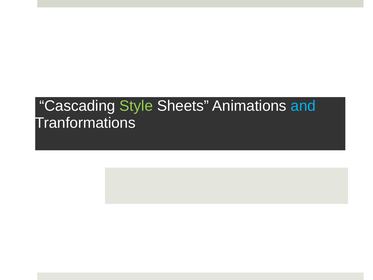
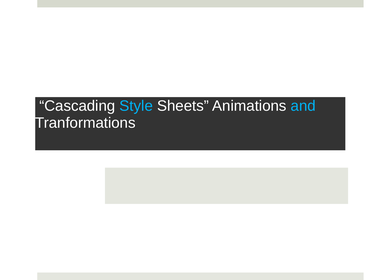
Style colour: light green -> light blue (136, 106)
